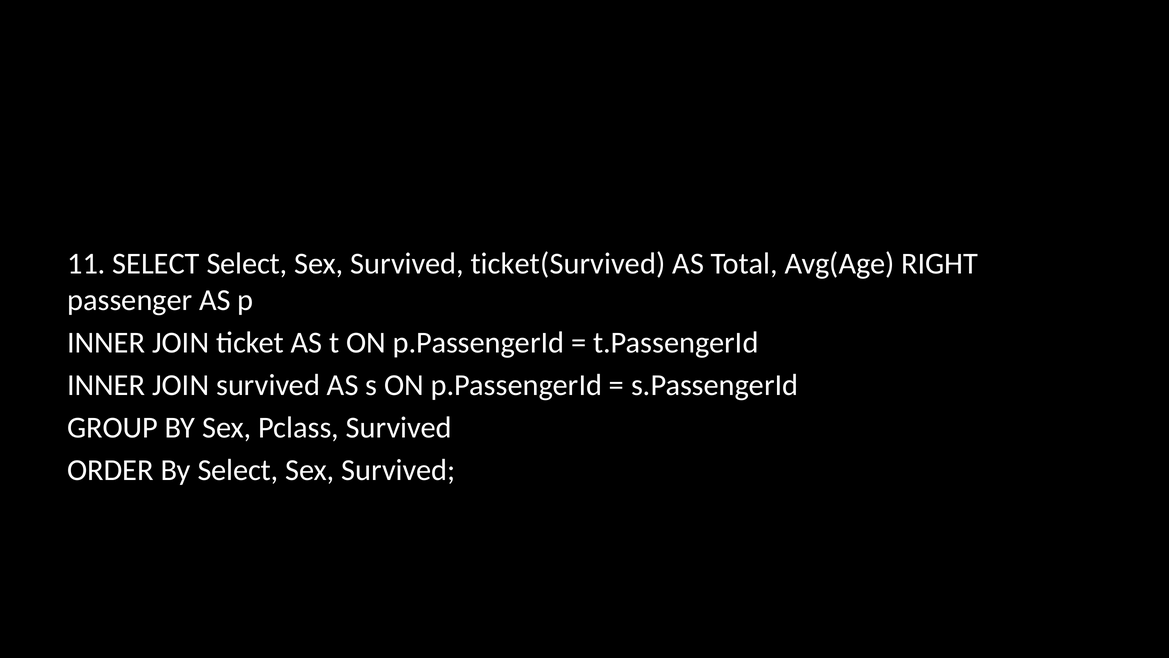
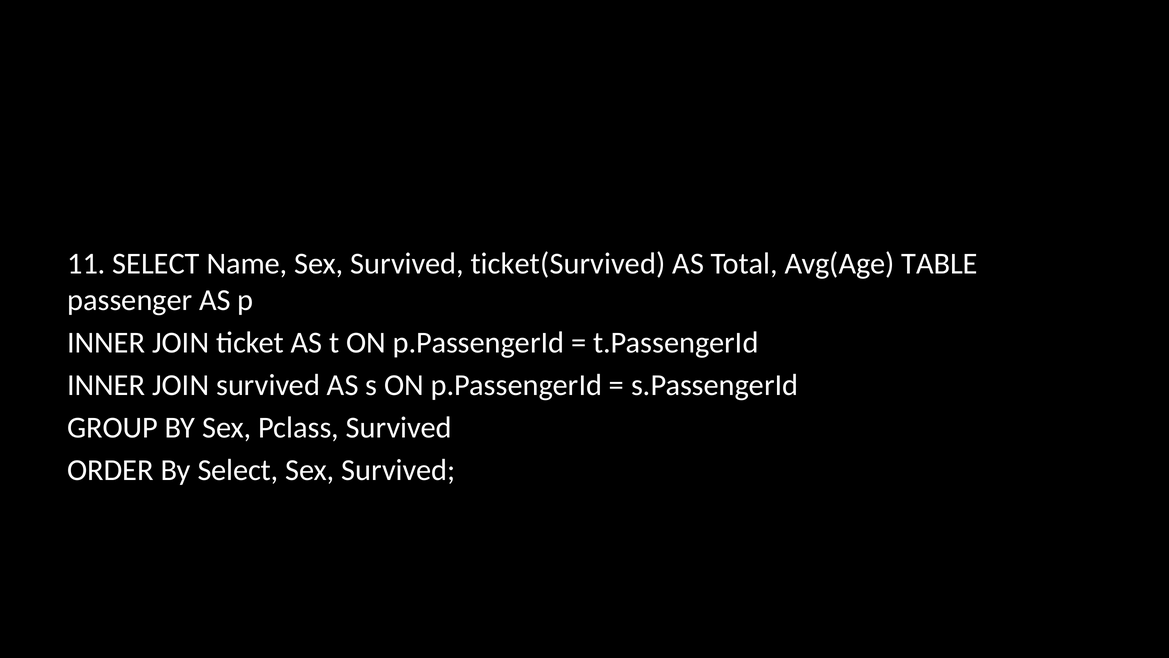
SELECT Select: Select -> Name (247, 263)
RIGHT: RIGHT -> TABLE (940, 263)
